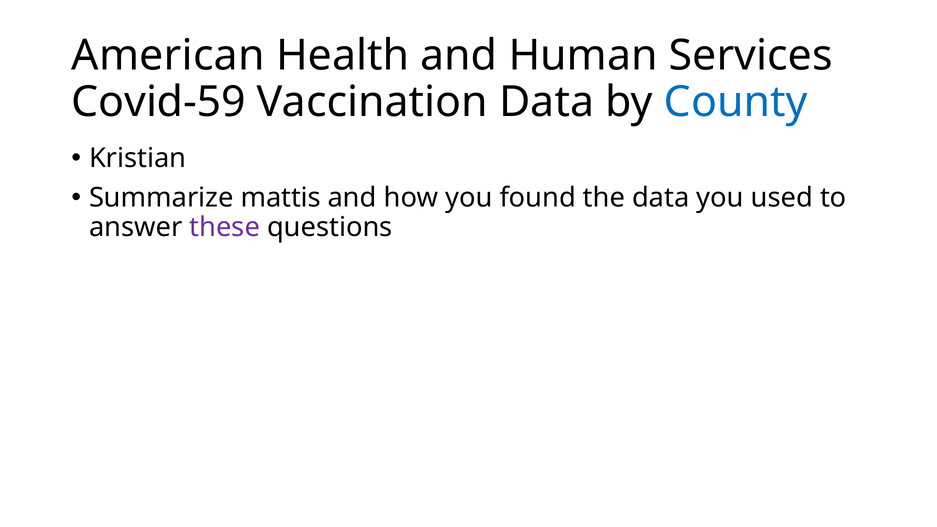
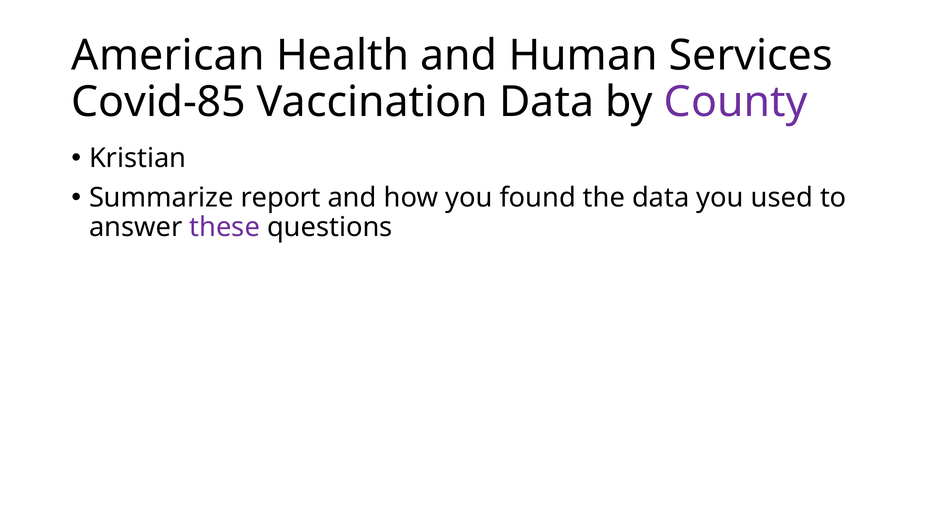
Covid-59: Covid-59 -> Covid-85 (159, 102)
County colour: blue -> purple (736, 102)
mattis: mattis -> report (281, 198)
